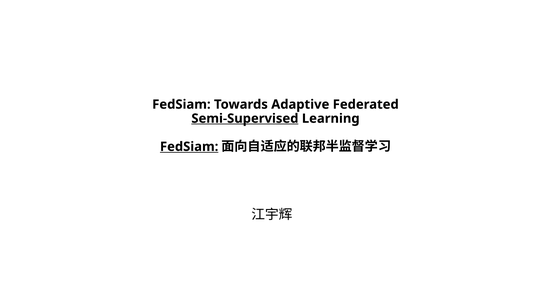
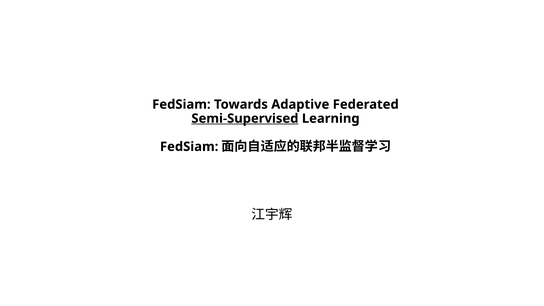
FedSiam underline: present -> none (189, 147)
